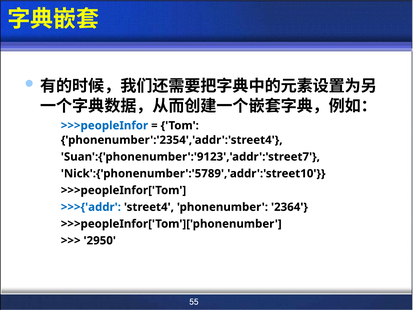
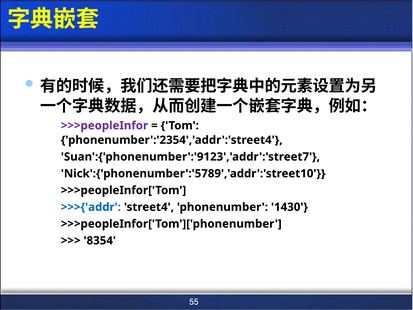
>>>peopleInfor colour: blue -> purple (104, 125)
2364: 2364 -> 1430 (289, 207)
2950: 2950 -> 8354 (100, 240)
